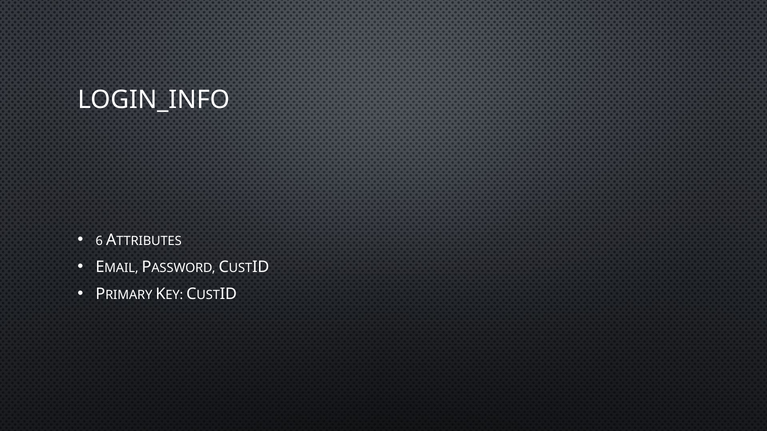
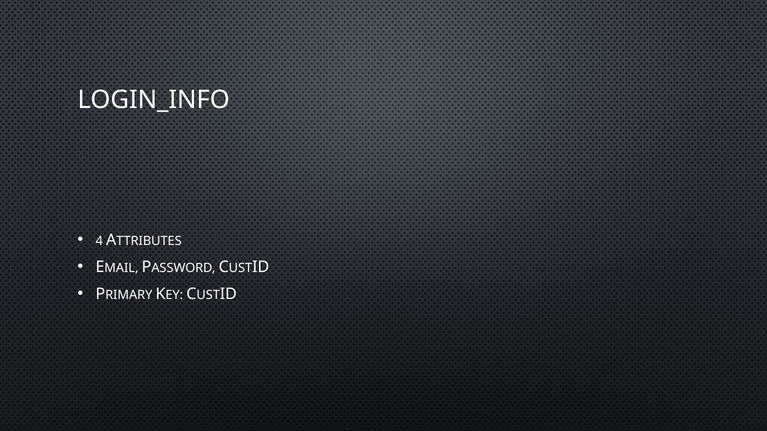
6: 6 -> 4 (99, 241)
